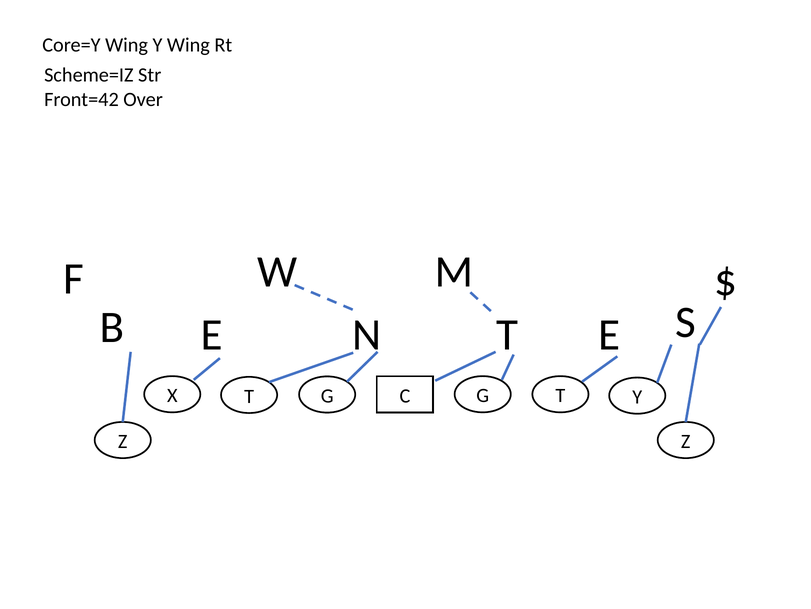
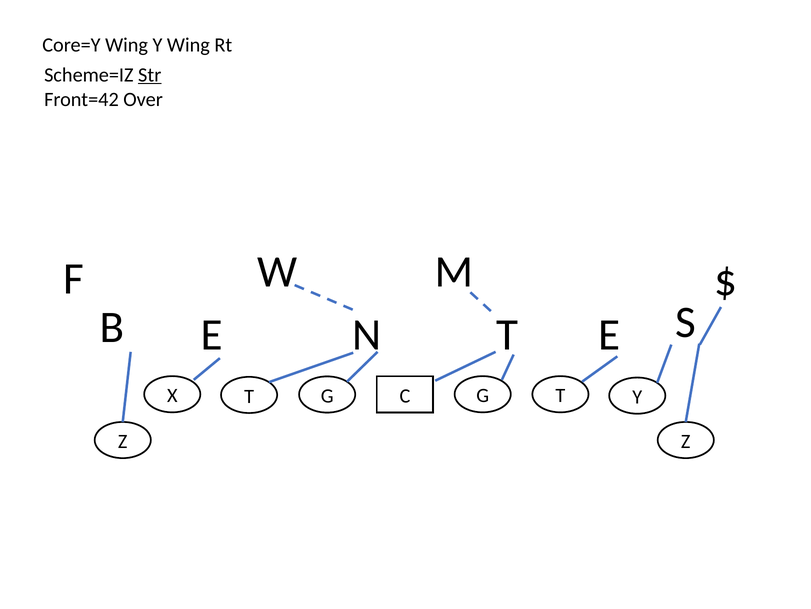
Str underline: none -> present (150, 75)
